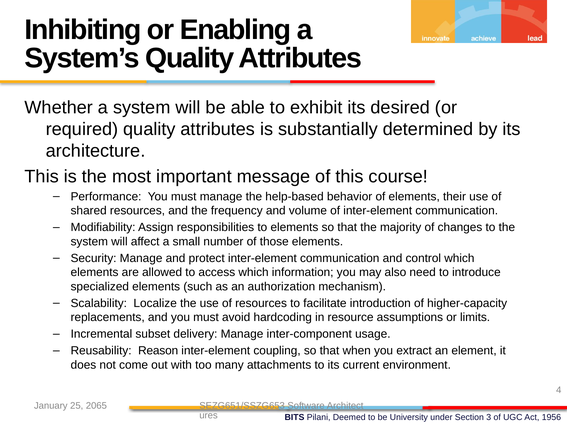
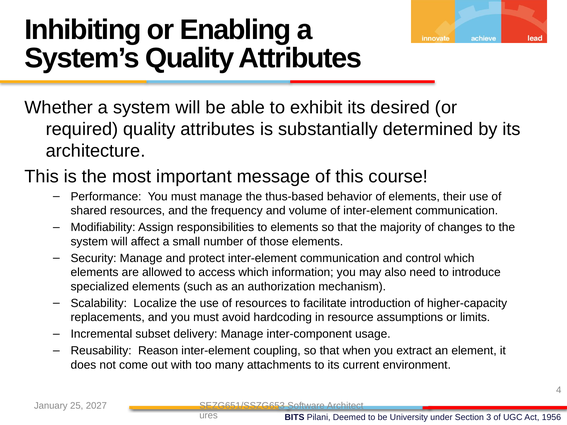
help-based: help-based -> thus-based (295, 197)
2065: 2065 -> 2027 (96, 406)
